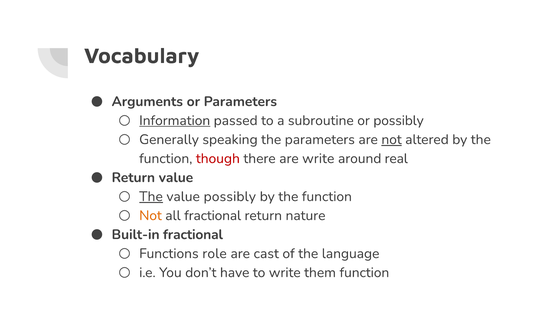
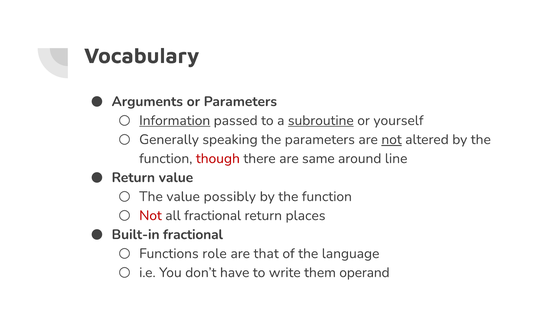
subroutine underline: none -> present (321, 120)
or possibly: possibly -> yourself (398, 120)
are write: write -> same (318, 158)
real: real -> line (396, 158)
The underline: present -> none (151, 196)
Not colour: orange -> red (150, 215)
nature: nature -> places (306, 215)
cast: cast -> that (266, 253)
them function: function -> operand (364, 272)
